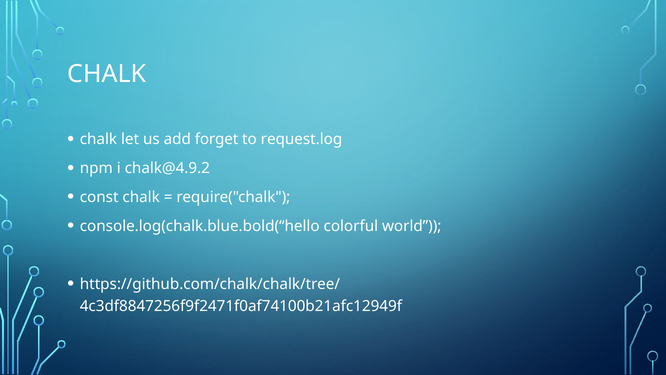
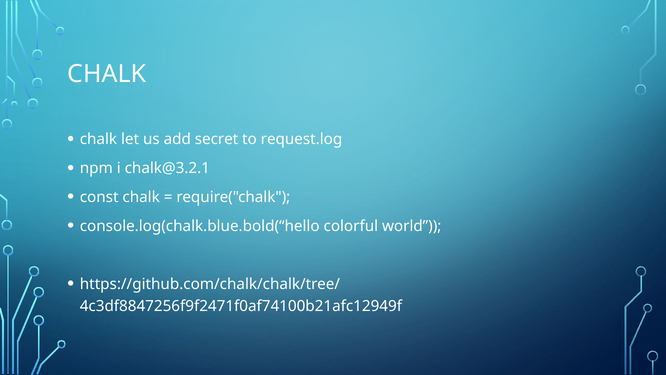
forget: forget -> secret (217, 139)
chalk@4.9.2: chalk@4.9.2 -> chalk@3.2.1 (167, 168)
